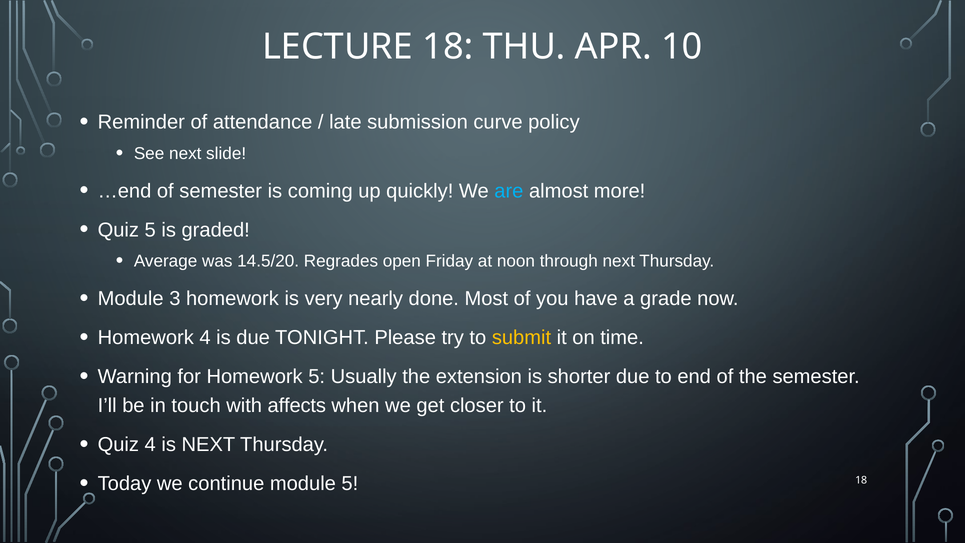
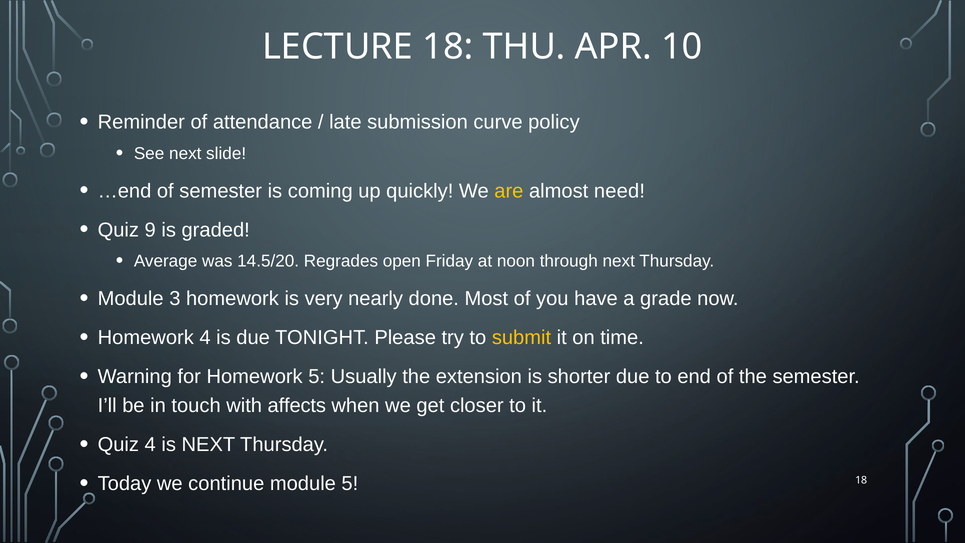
are colour: light blue -> yellow (509, 191)
more: more -> need (619, 191)
Quiz 5: 5 -> 9 (150, 230)
